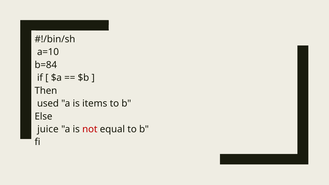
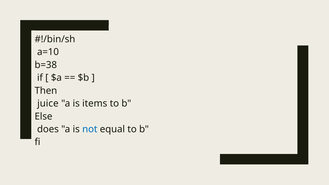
b=84: b=84 -> b=38 (46, 65)
used: used -> juice (48, 104)
juice: juice -> does (48, 129)
not colour: red -> blue (90, 129)
